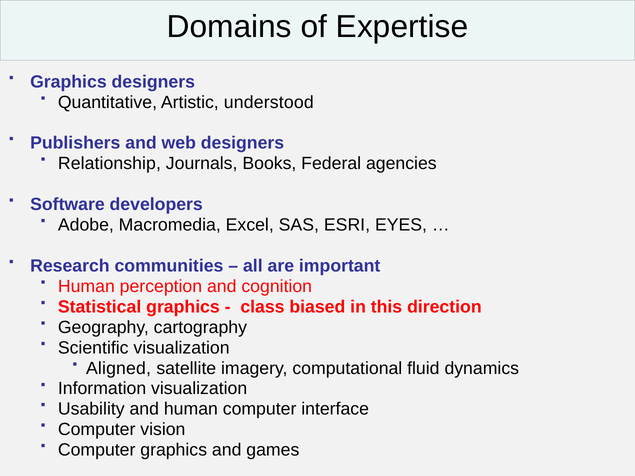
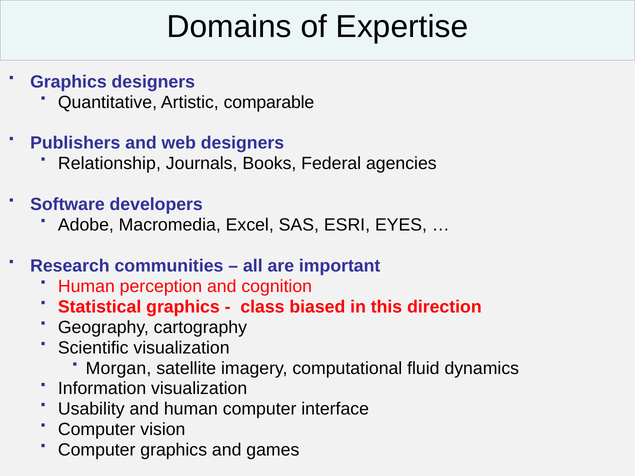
understood: understood -> comparable (269, 102)
Aligned: Aligned -> Morgan (119, 368)
